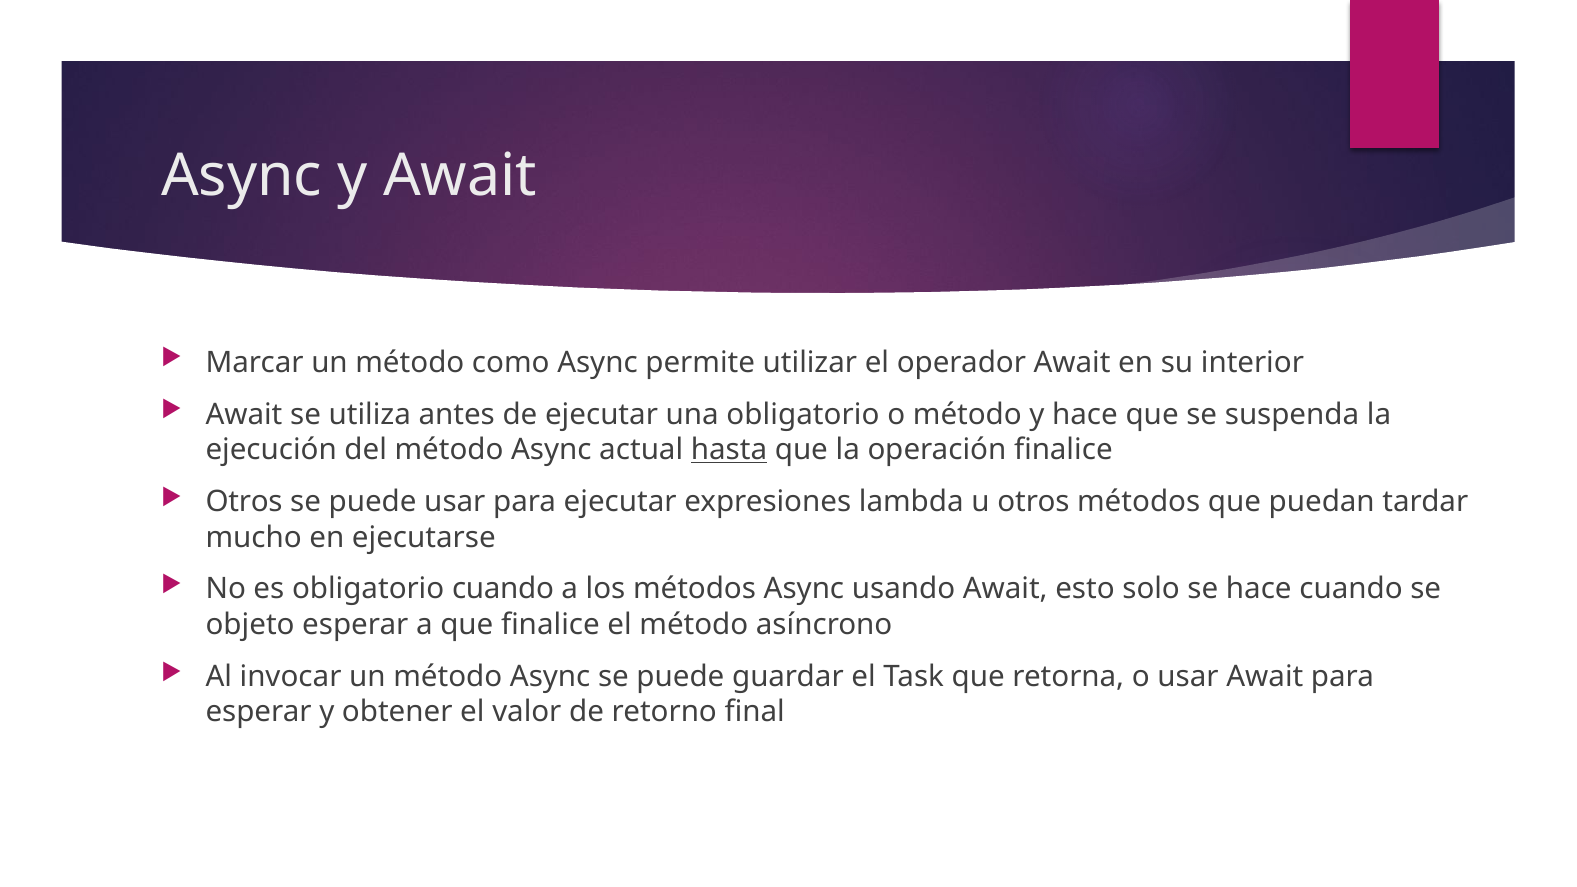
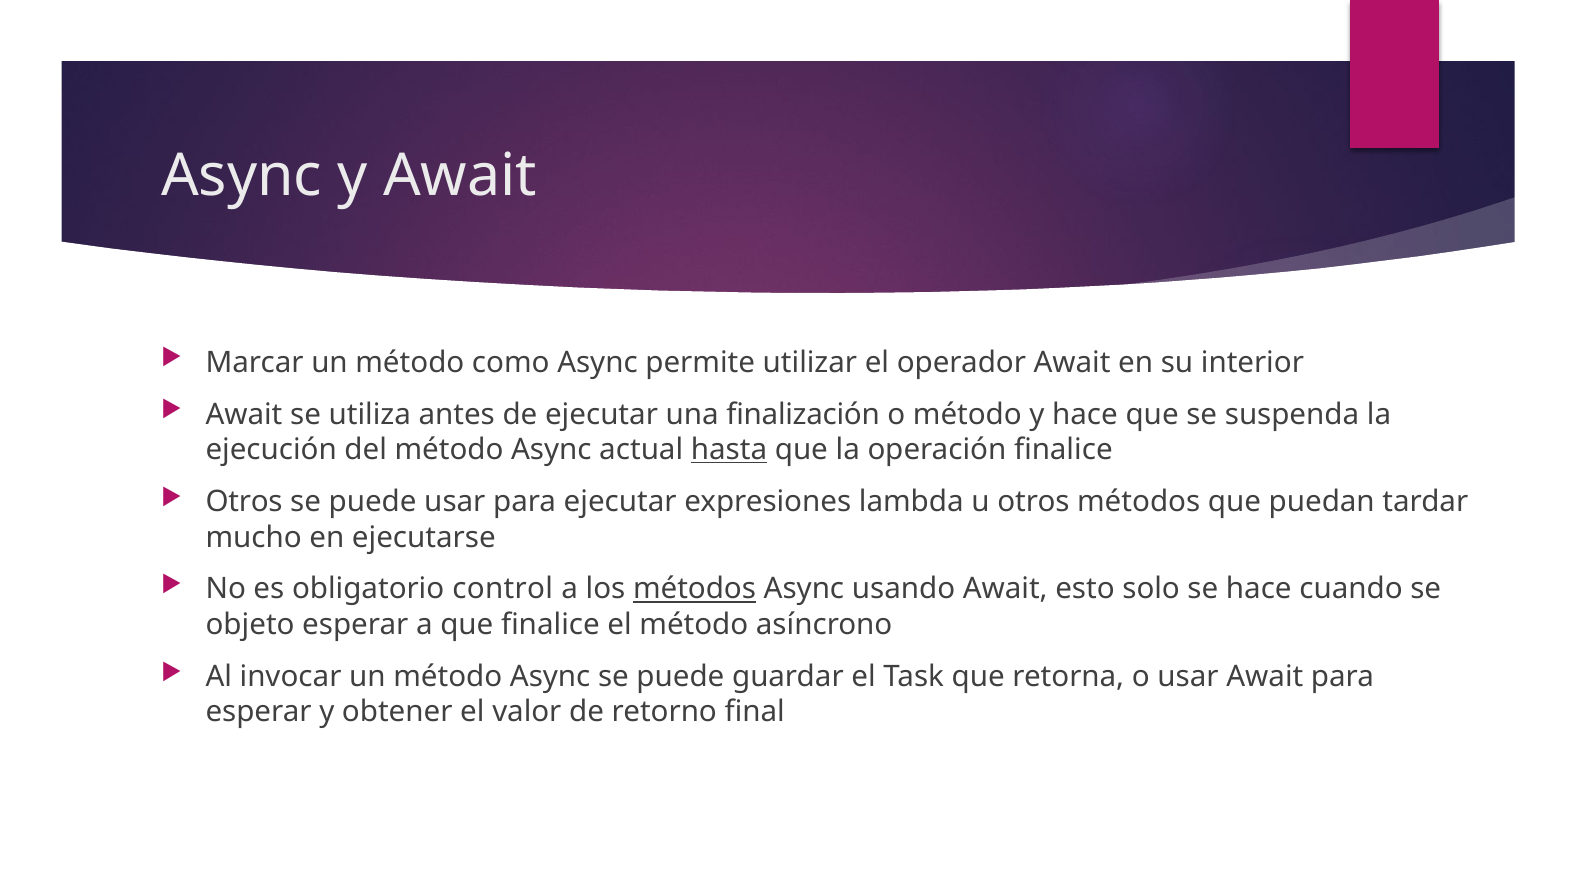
una obligatorio: obligatorio -> finalización (803, 414)
obligatorio cuando: cuando -> control (503, 589)
métodos underline: none -> present (694, 589)
